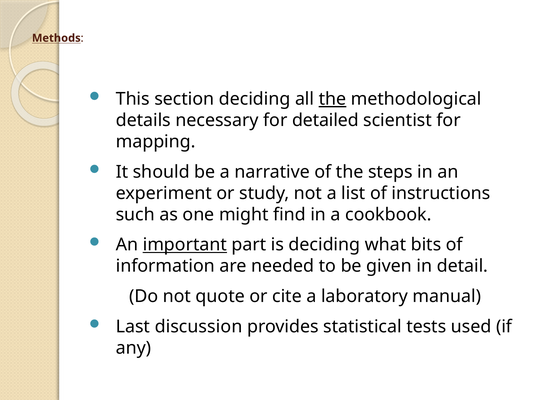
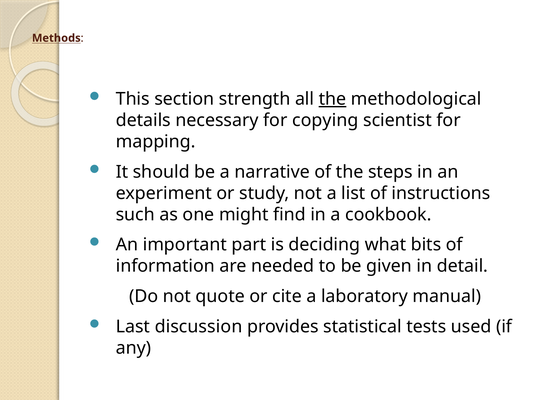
section deciding: deciding -> strength (255, 99)
detailed: detailed -> copying (325, 120)
important underline: present -> none (185, 245)
